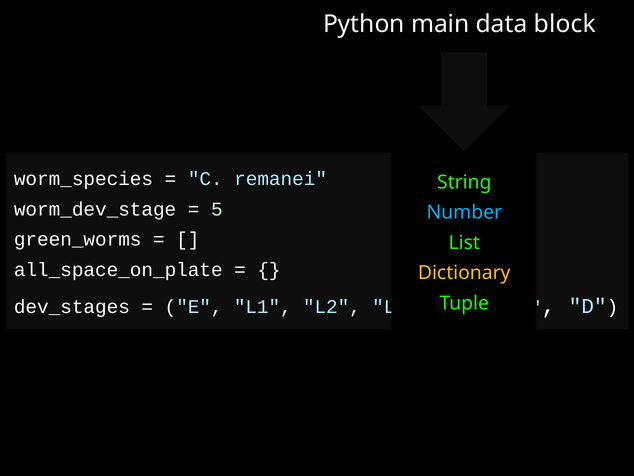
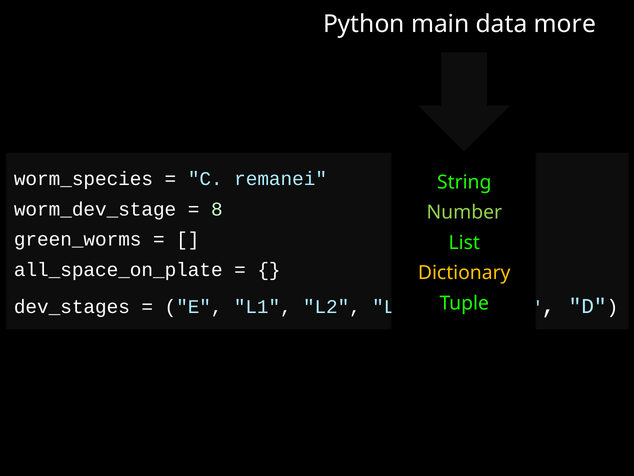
block: block -> more (565, 24)
5: 5 -> 8 (217, 209)
Number colour: light blue -> light green (464, 212)
